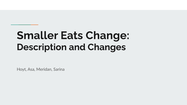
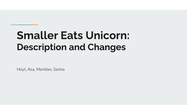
Change: Change -> Unicorn (108, 36)
